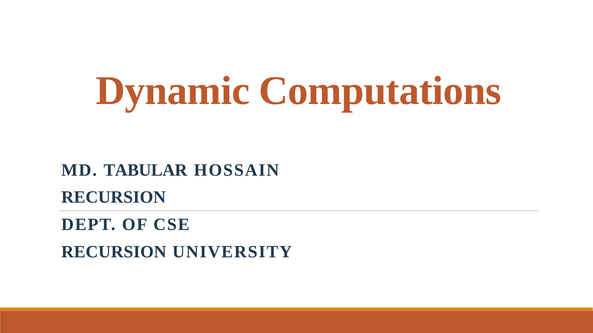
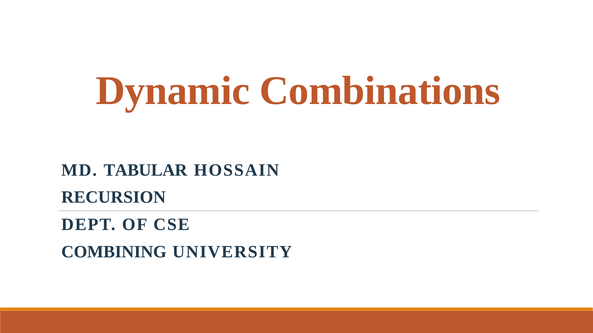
Computations: Computations -> Combinations (380, 91)
RECURSION: RECURSION -> COMBINING (114, 252)
